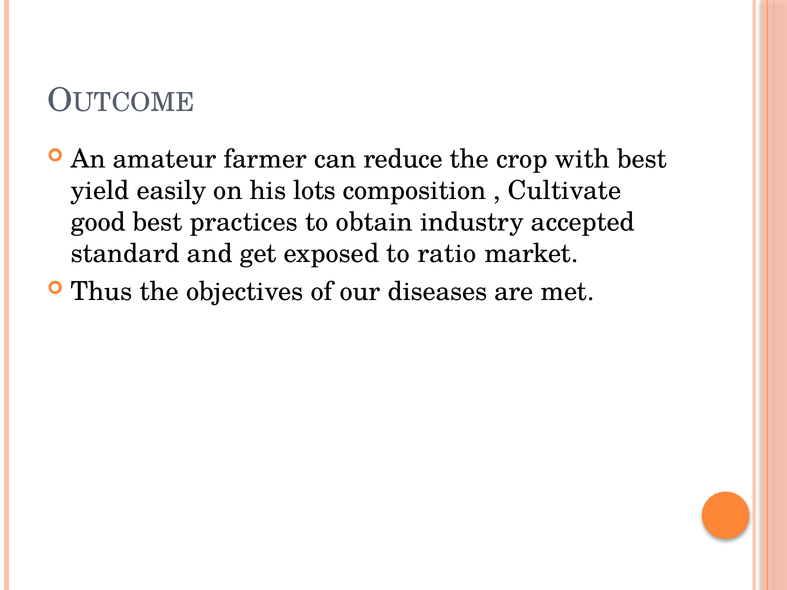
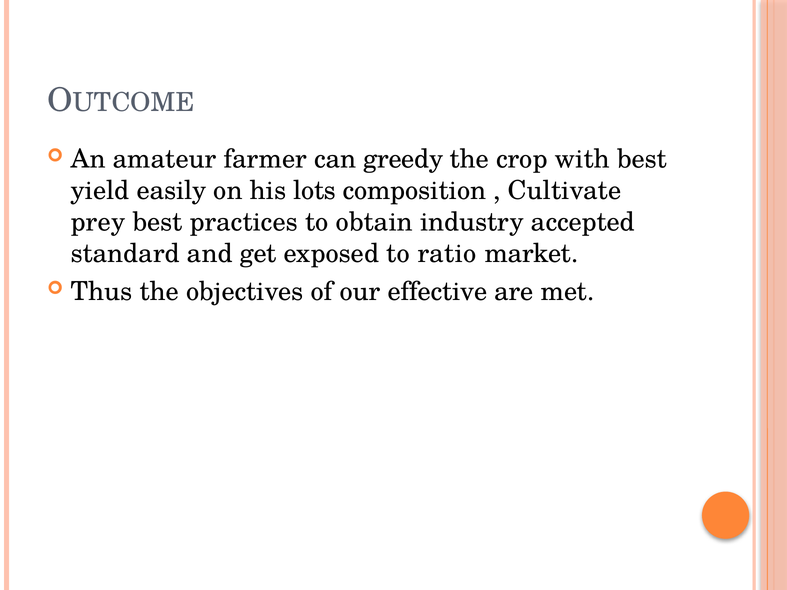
reduce: reduce -> greedy (403, 159)
good: good -> prey (98, 222)
diseases: diseases -> effective (438, 292)
